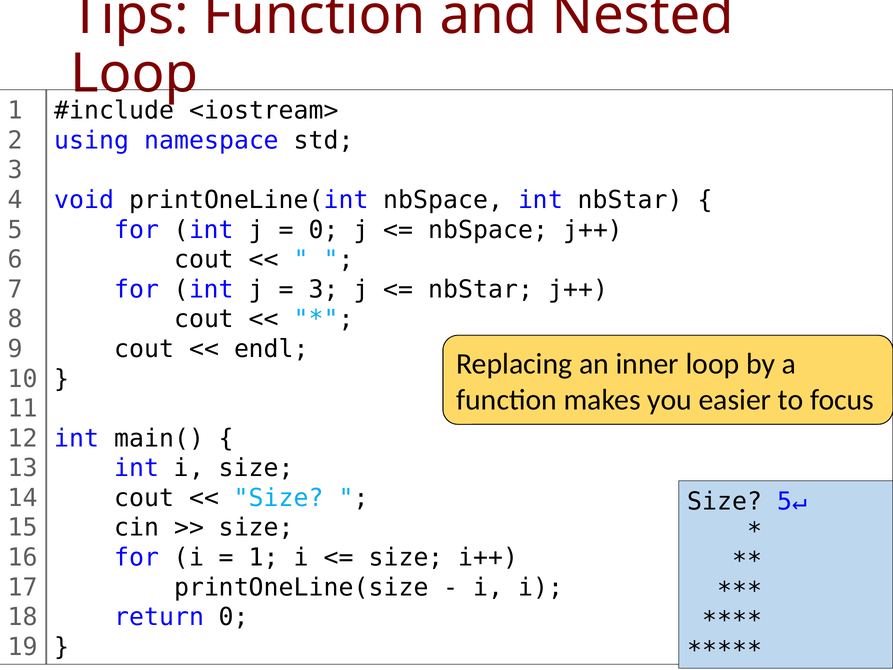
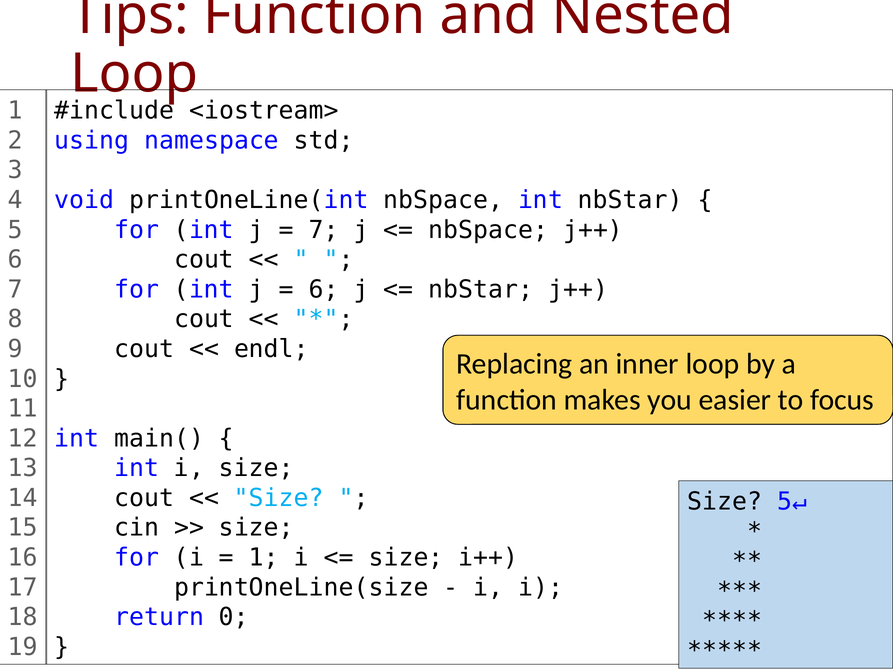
0: 0 -> 7 (324, 230)
3: 3 -> 6 (324, 289)
